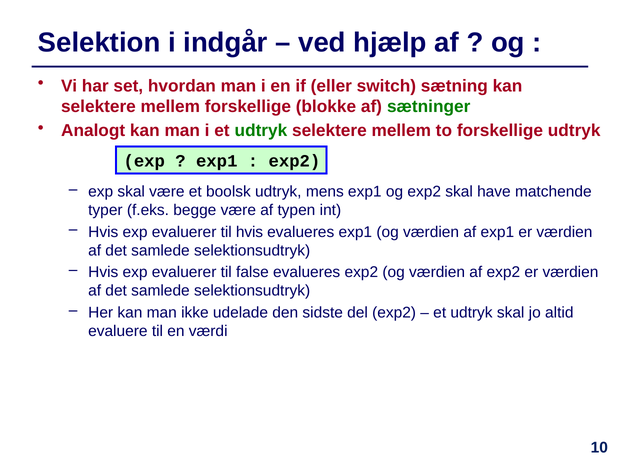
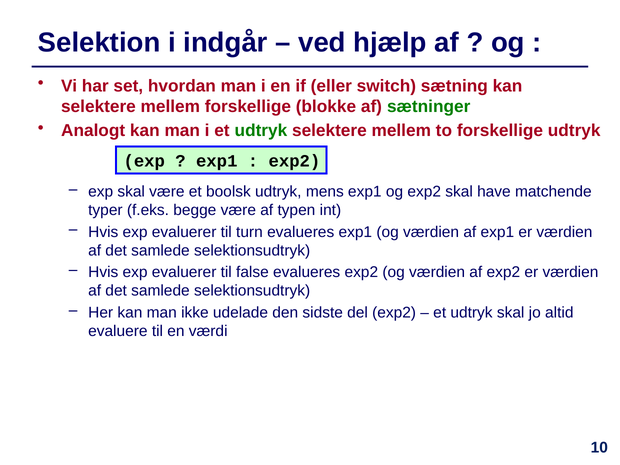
til hvis: hvis -> turn (249, 232)
